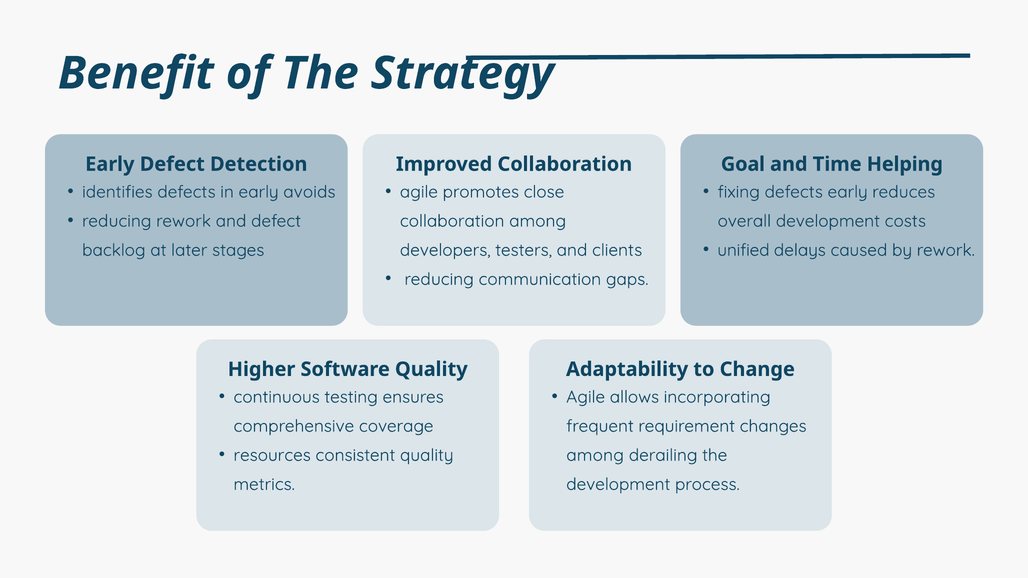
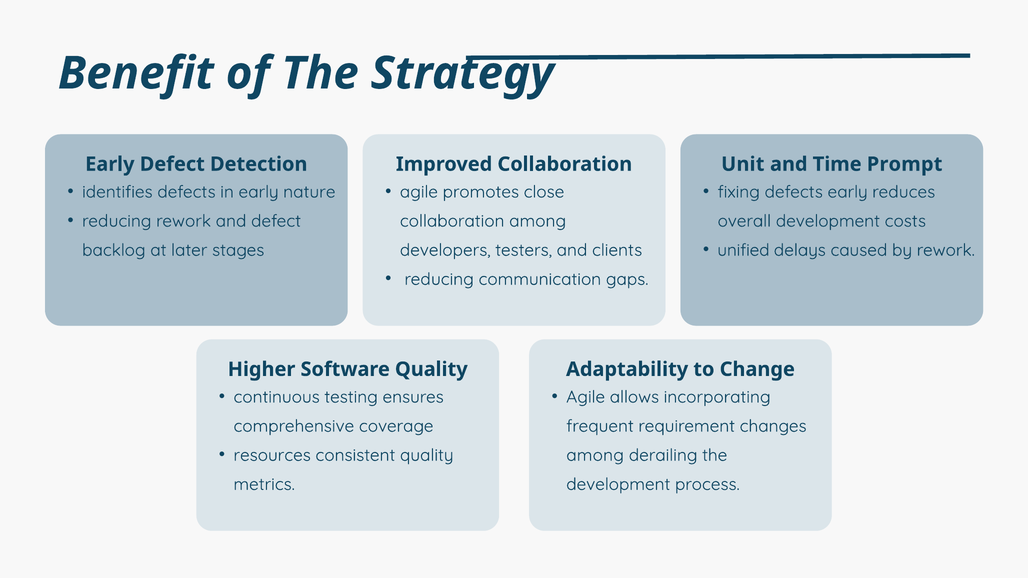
Goal: Goal -> Unit (743, 164)
Helping: Helping -> Prompt (905, 164)
avoids: avoids -> nature (309, 192)
